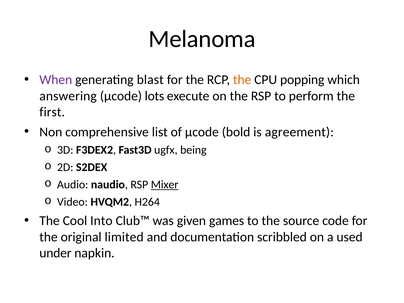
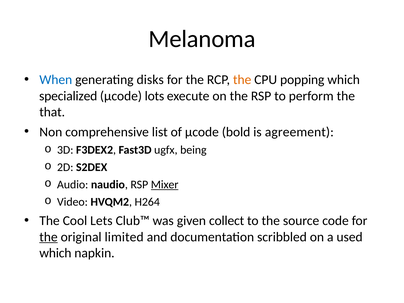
When colour: purple -> blue (56, 80)
blast: blast -> disks (150, 80)
answering: answering -> specialized (68, 96)
first: first -> that (52, 112)
Into: Into -> Lets (101, 221)
games: games -> collect (227, 221)
the underline: none -> present (49, 237)
under: under -> which (55, 253)
